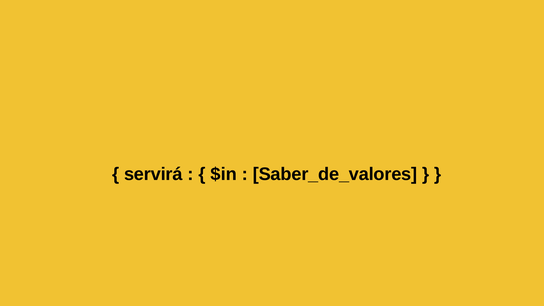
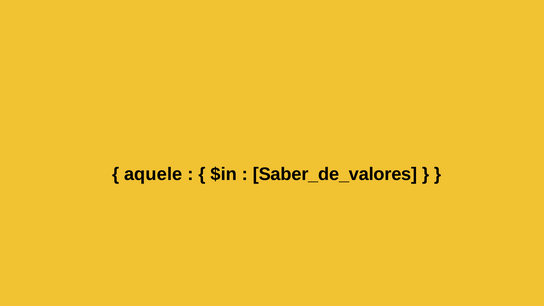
servirá: servirá -> aquele (153, 174)
